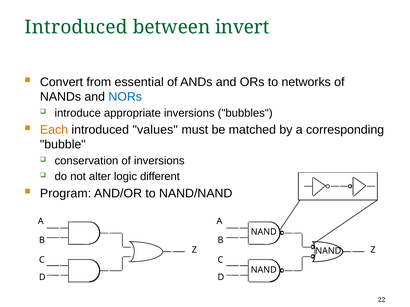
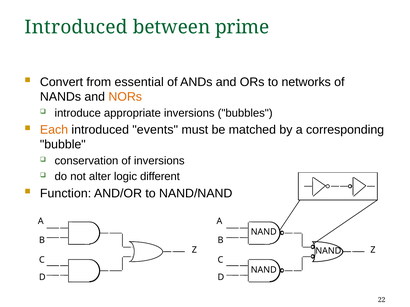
invert: invert -> prime (242, 27)
NORs colour: blue -> orange (125, 97)
values: values -> events (155, 130)
Program: Program -> Function (66, 193)
